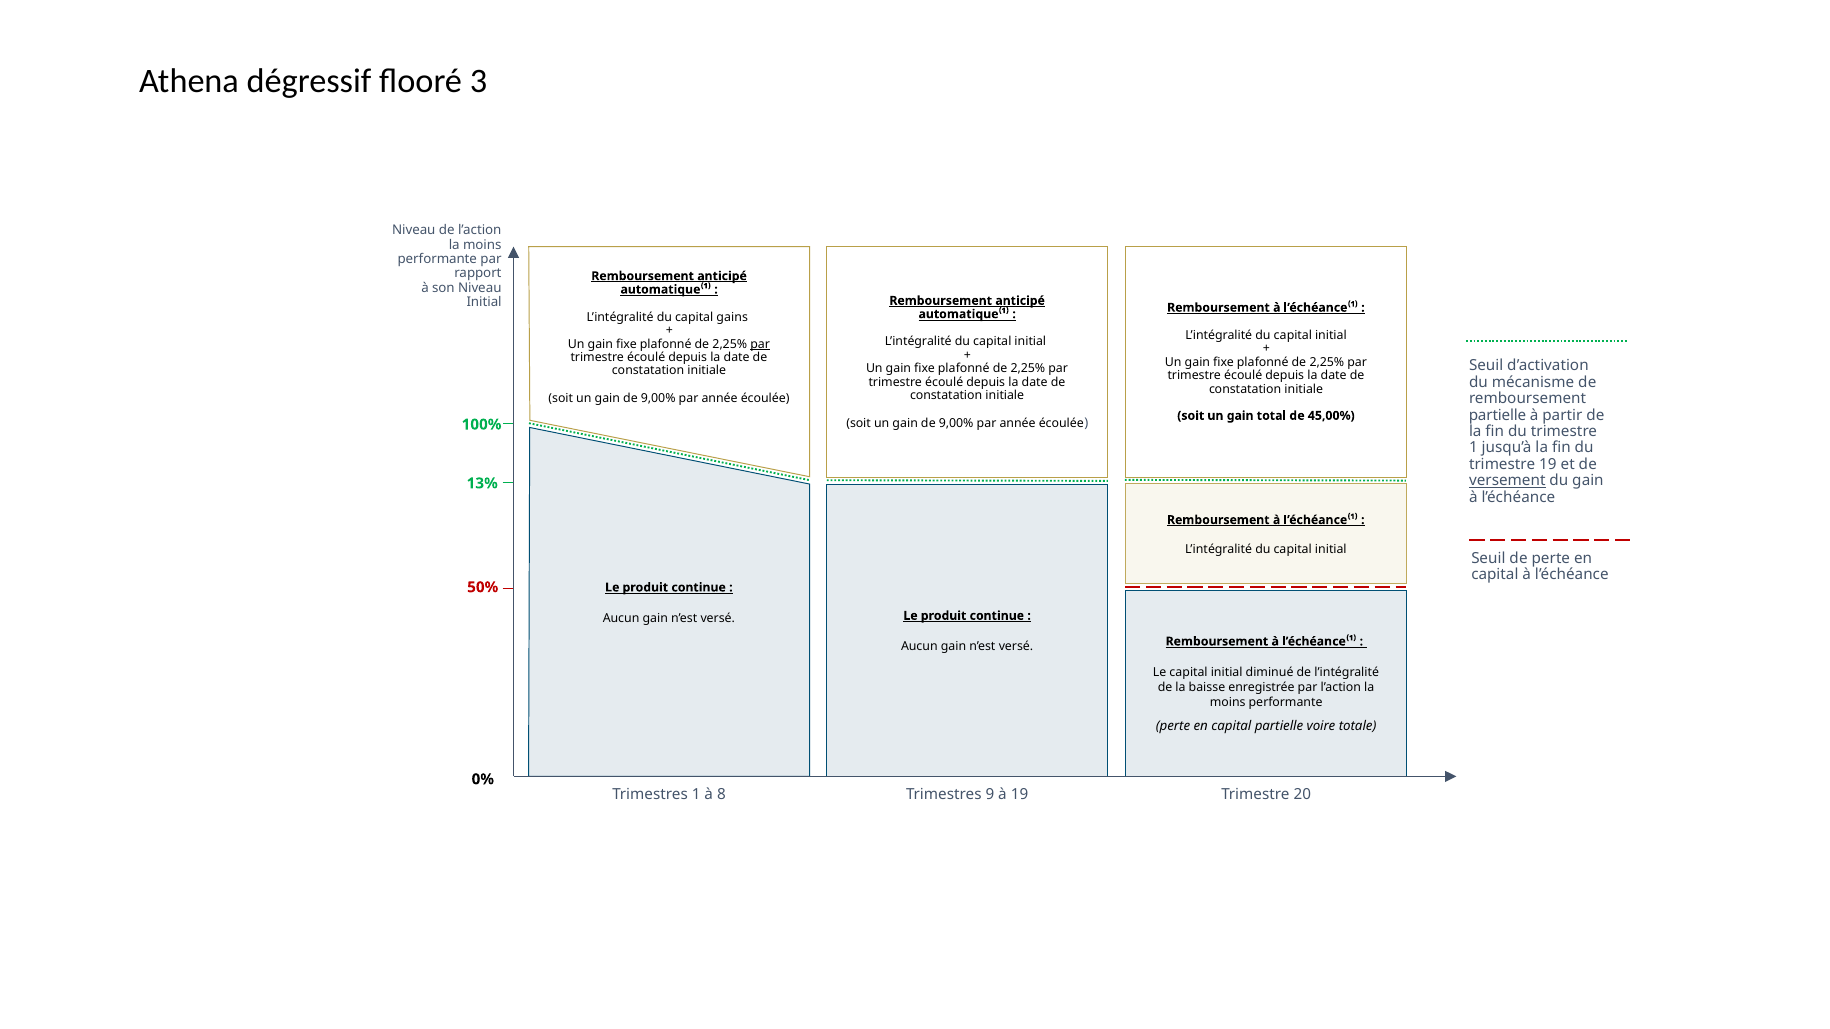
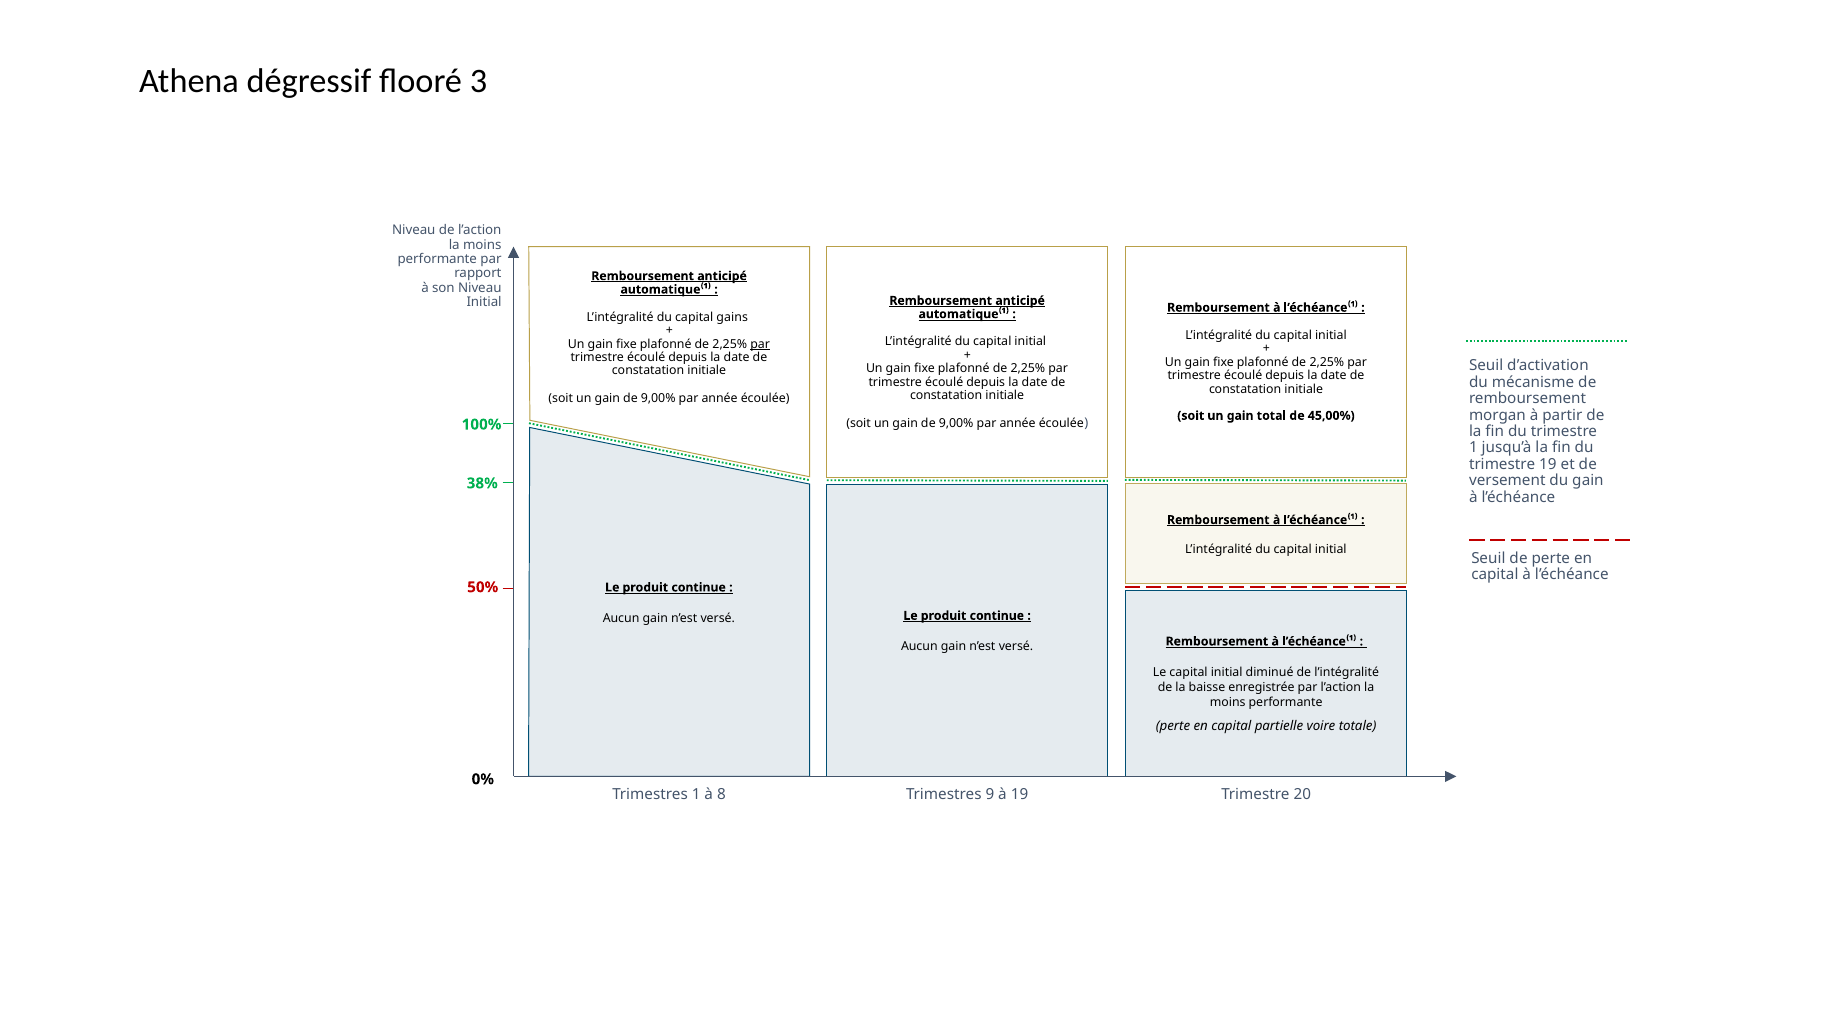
partielle: partielle -> morgan (1497, 415)
versement underline: present -> none (1507, 481)
13%: 13% -> 38% (482, 484)
